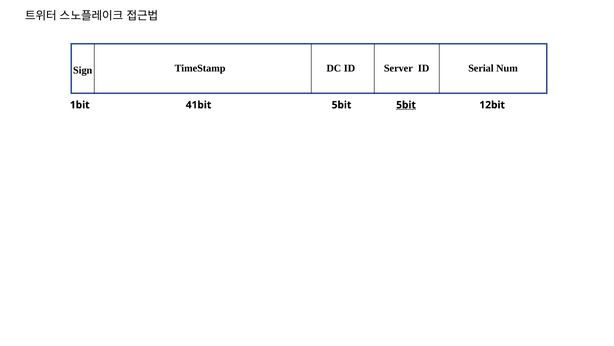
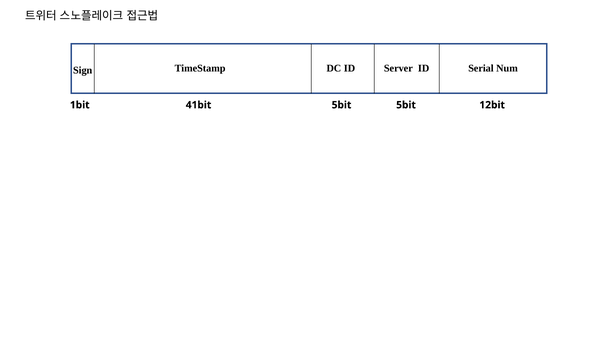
5bit underline: present -> none (406, 105)
